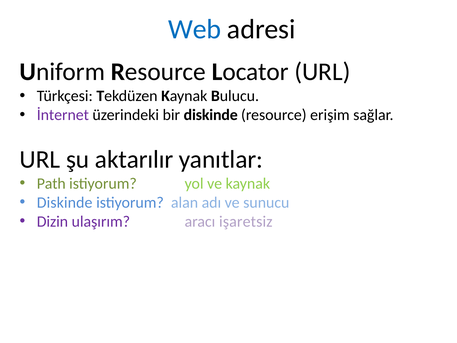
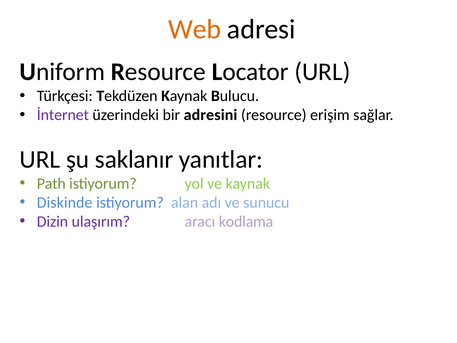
Web colour: blue -> orange (195, 29)
bir diskinde: diskinde -> adresini (211, 115)
aktarılır: aktarılır -> saklanır (134, 159)
işaretsiz: işaretsiz -> kodlama (246, 221)
